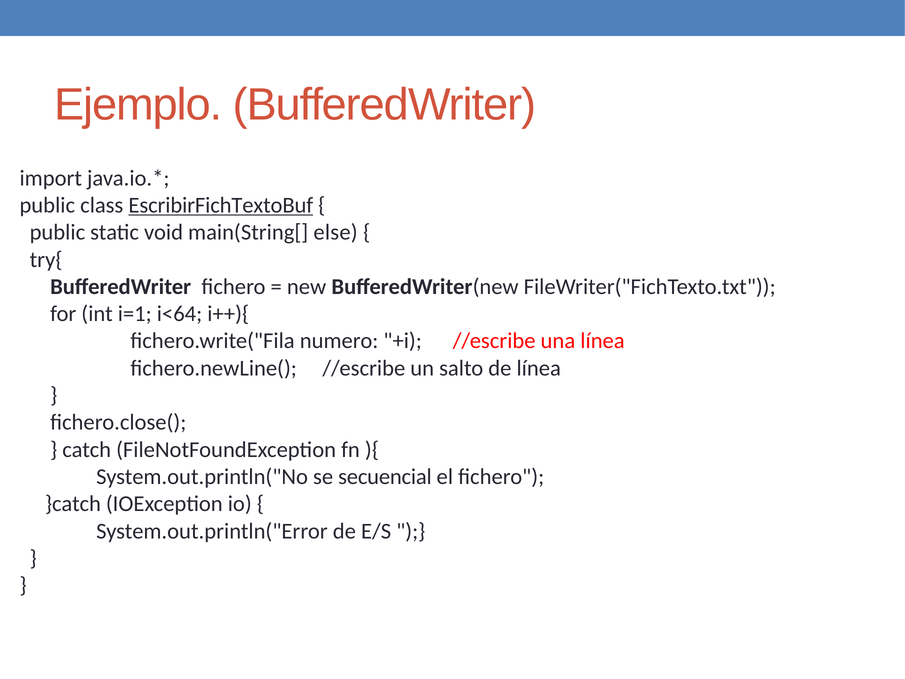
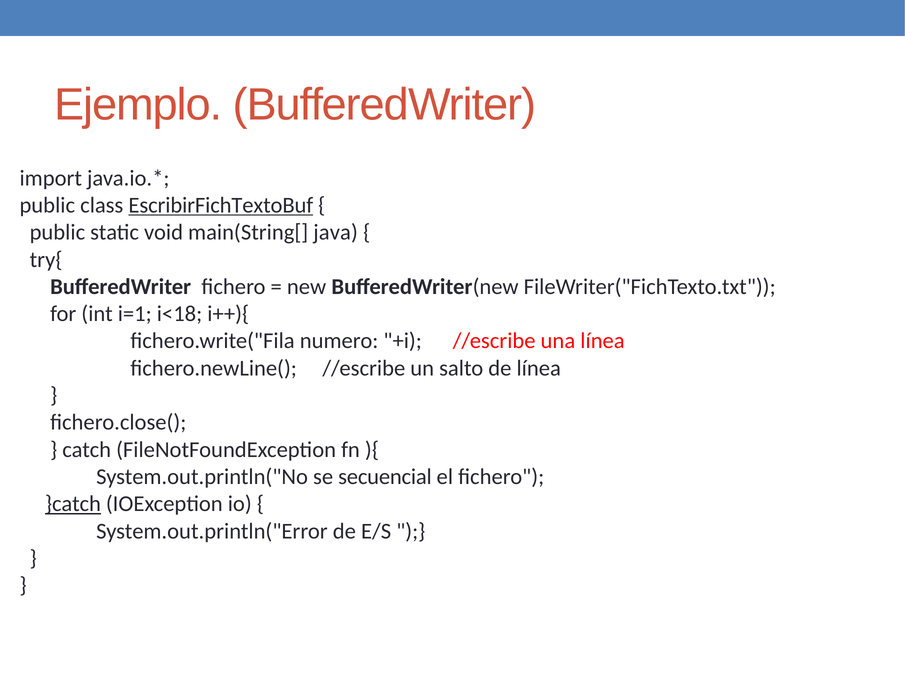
else: else -> java (336, 232)
i<64: i<64 -> i<18 (180, 314)
}catch underline: none -> present (73, 504)
